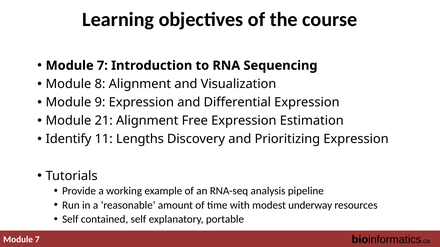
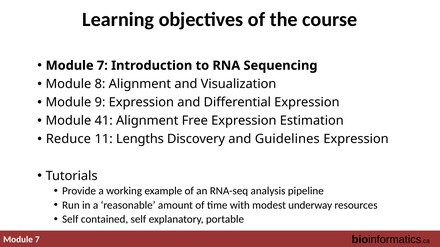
21: 21 -> 41 (104, 121)
Identify: Identify -> Reduce (68, 139)
Prioritizing: Prioritizing -> Guidelines (287, 139)
